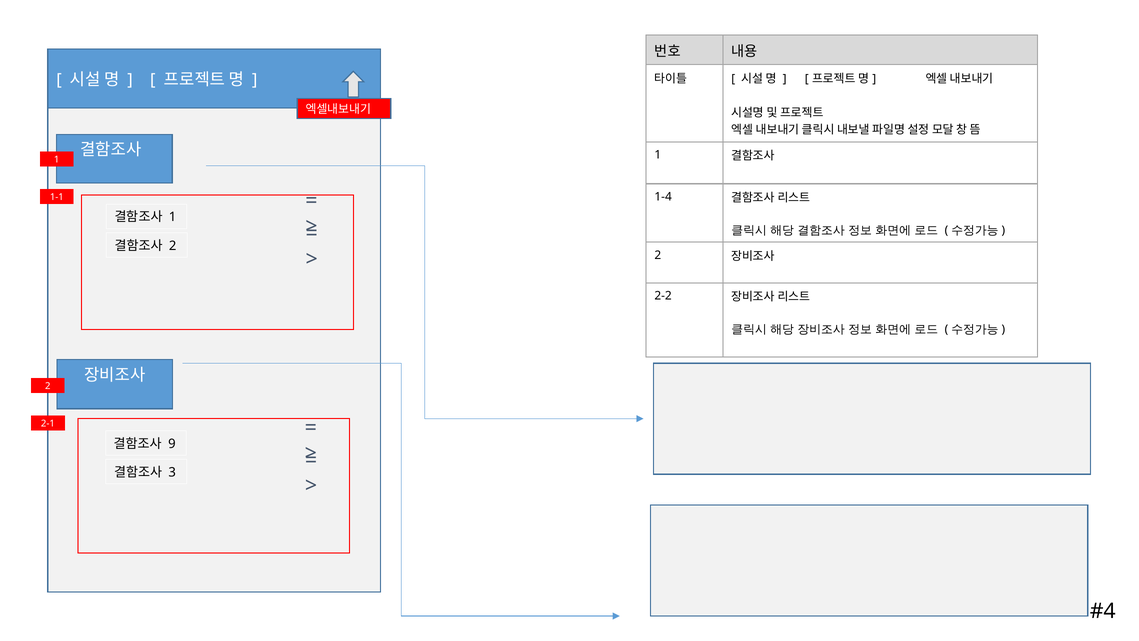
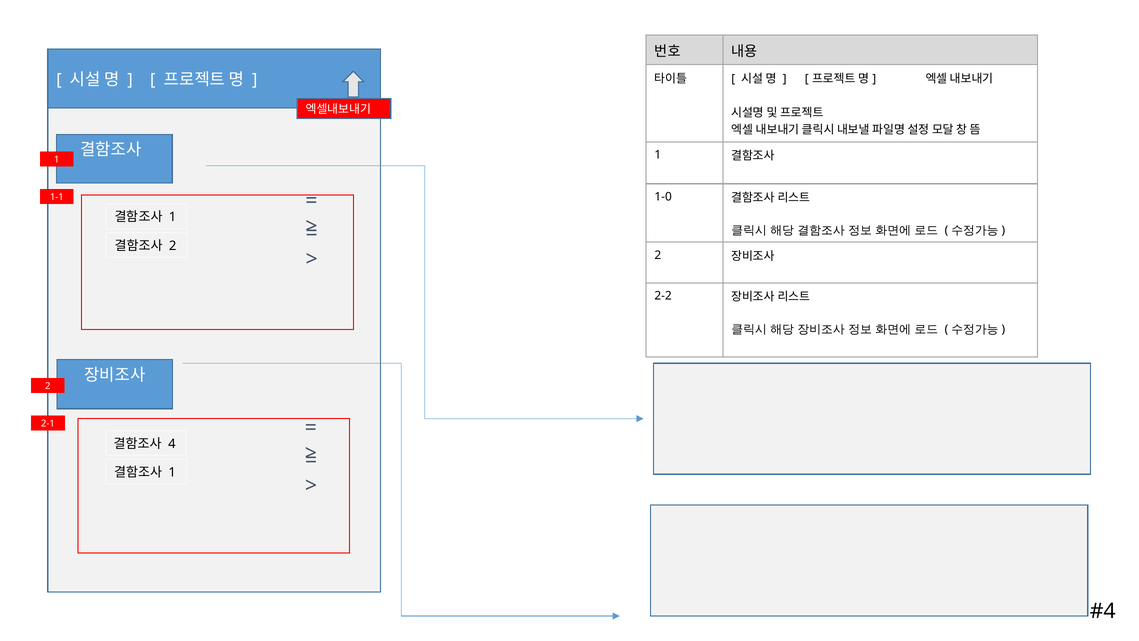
1-4: 1-4 -> 1-0 (663, 197)
9: 9 -> 4 (172, 444)
3: 3 -> 1 (172, 472)
